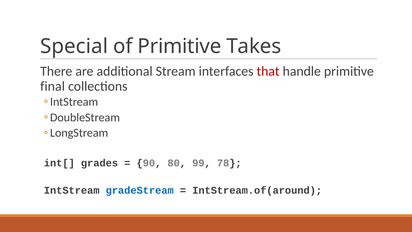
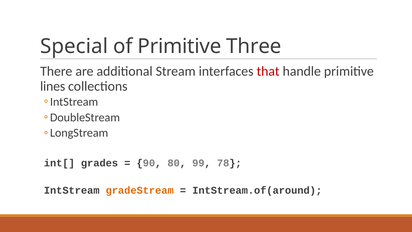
Takes: Takes -> Three (254, 46)
final: final -> lines (53, 86)
gradeStream colour: blue -> orange (140, 190)
